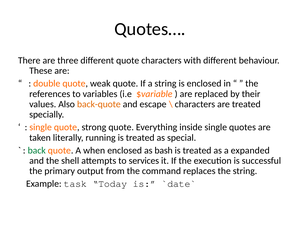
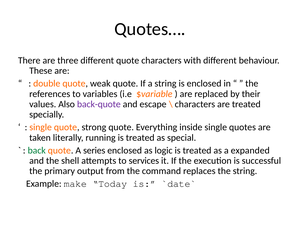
back-quote colour: orange -> purple (99, 104)
when: when -> series (94, 150)
bash: bash -> logic (164, 150)
task: task -> make (75, 184)
